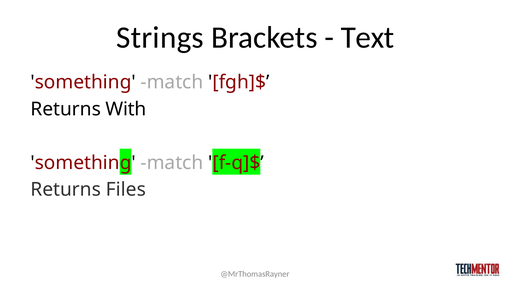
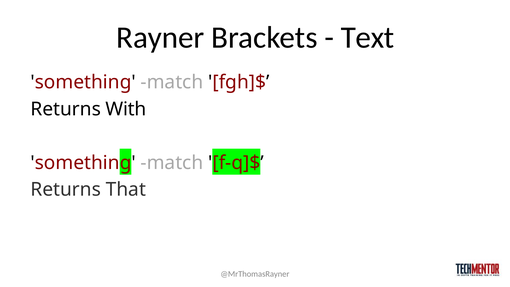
Strings: Strings -> Rayner (160, 38)
Files: Files -> That (126, 190)
